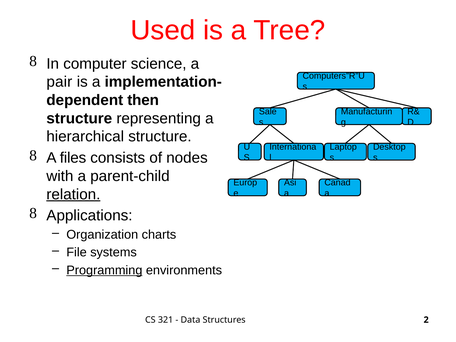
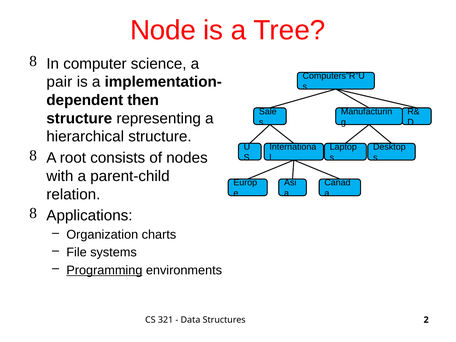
Used: Used -> Node (163, 30)
files: files -> root (73, 158)
relation underline: present -> none (73, 194)
